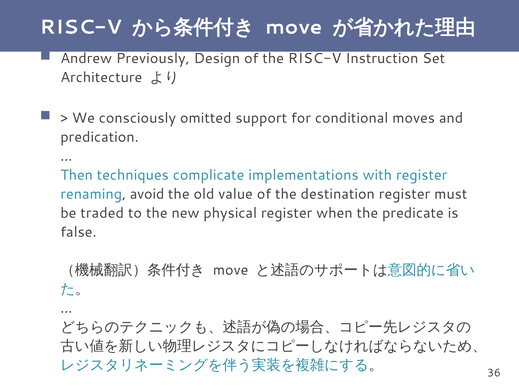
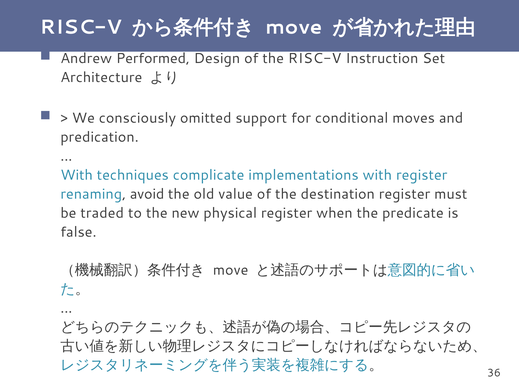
Previously: Previously -> Performed (153, 58)
Then: Then -> With (77, 175)
